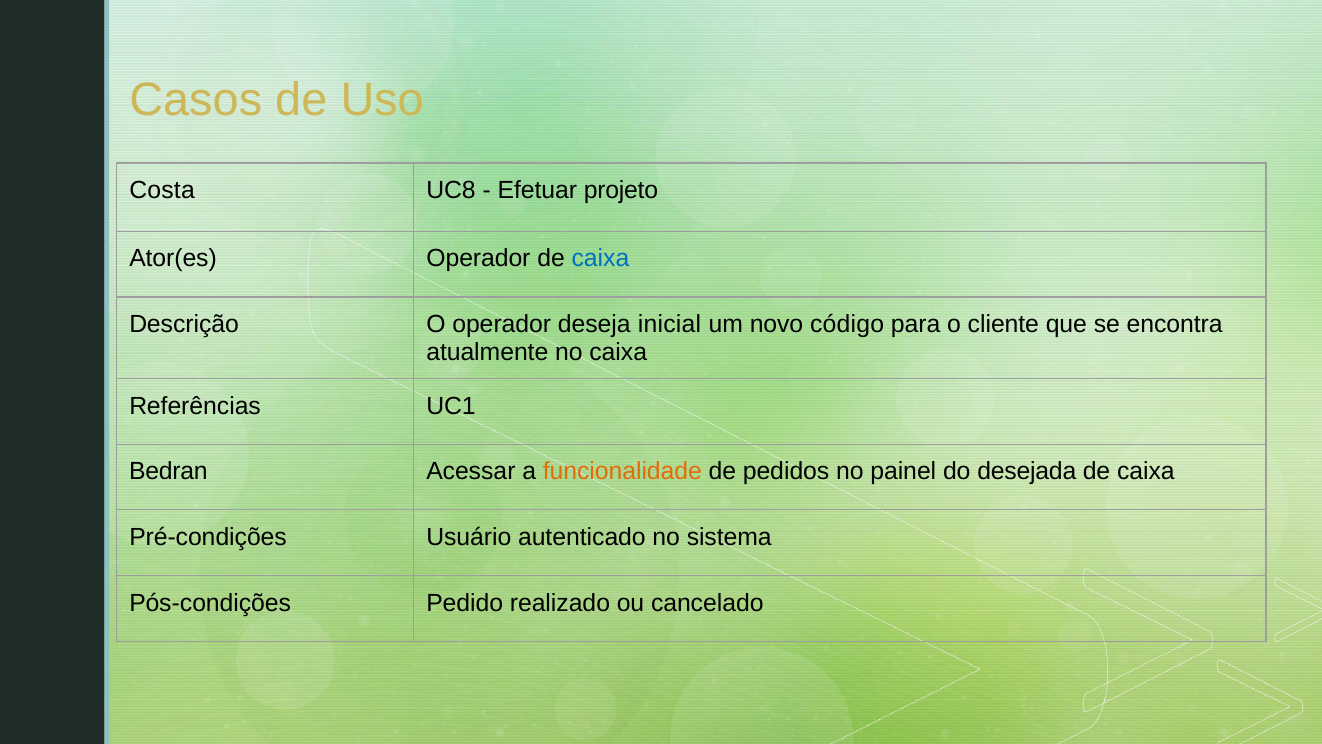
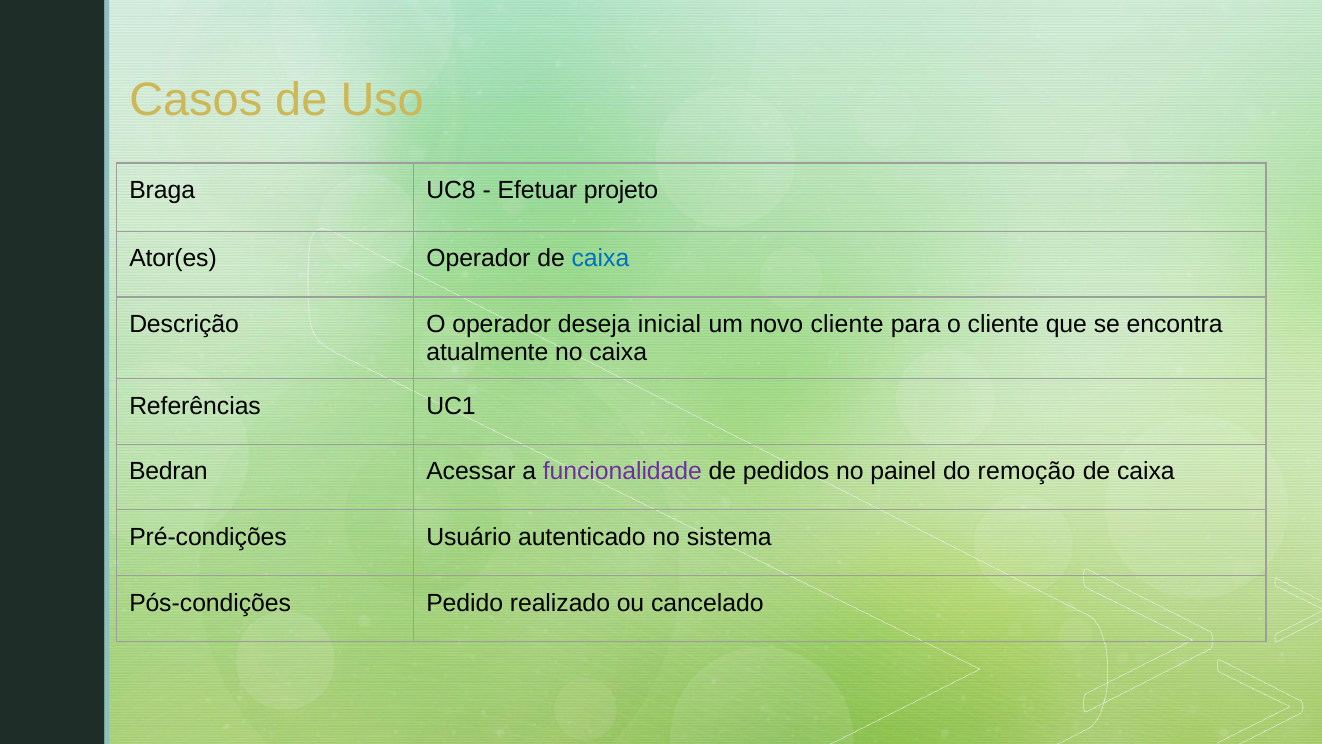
Costa: Costa -> Braga (162, 190)
novo código: código -> cliente (847, 324)
funcionalidade colour: orange -> purple (622, 471)
desejada: desejada -> remoção (1027, 471)
